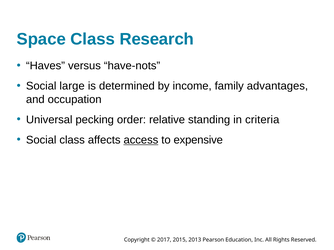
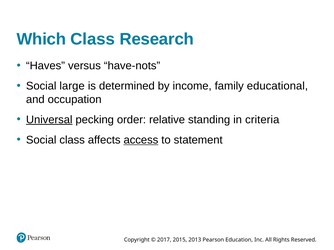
Space: Space -> Which (41, 39)
advantages: advantages -> educational (277, 86)
Universal underline: none -> present (49, 120)
expensive: expensive -> statement (198, 140)
